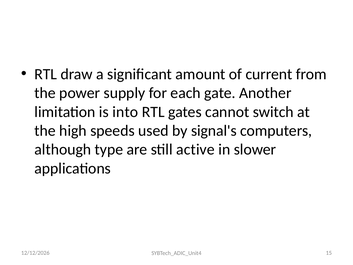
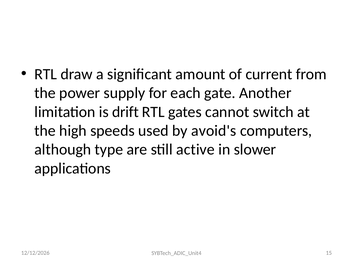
into: into -> drift (125, 112)
signal's: signal's -> avoid's (214, 131)
